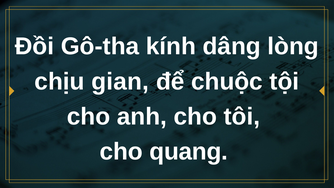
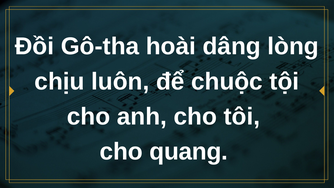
kính: kính -> hoài (171, 46)
gian: gian -> luôn (120, 81)
